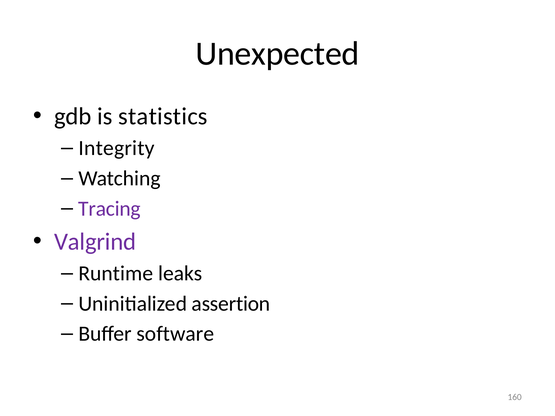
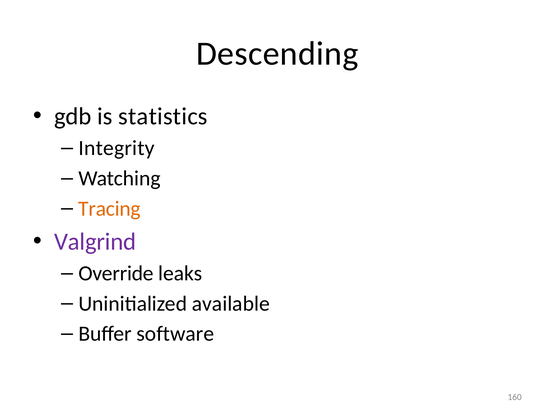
Unexpected: Unexpected -> Descending (277, 54)
Tracing colour: purple -> orange (110, 209)
Runtime: Runtime -> Override (116, 274)
assertion: assertion -> available (231, 304)
